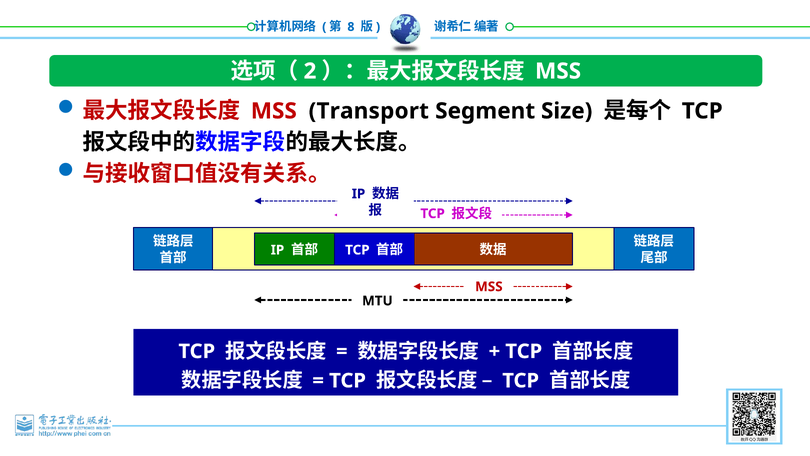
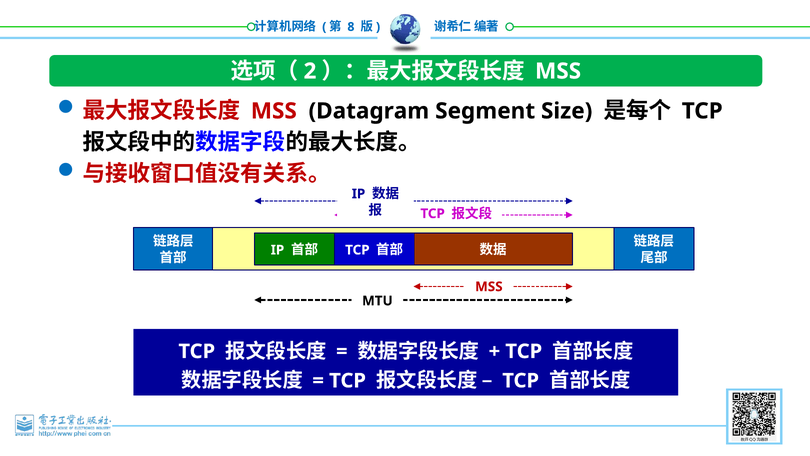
Transport: Transport -> Datagram (369, 111)
